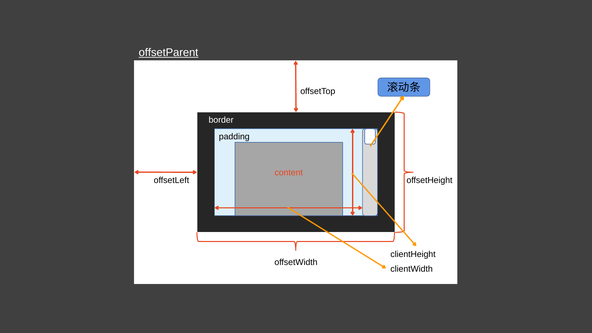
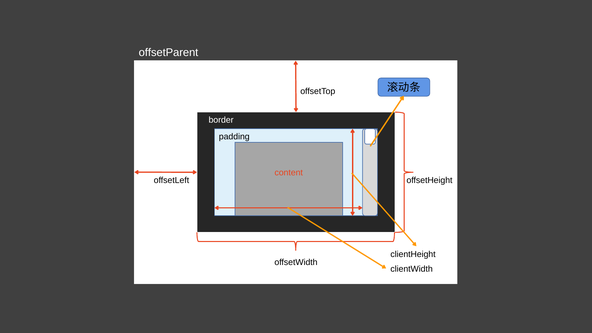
offsetParent underline: present -> none (169, 52)
